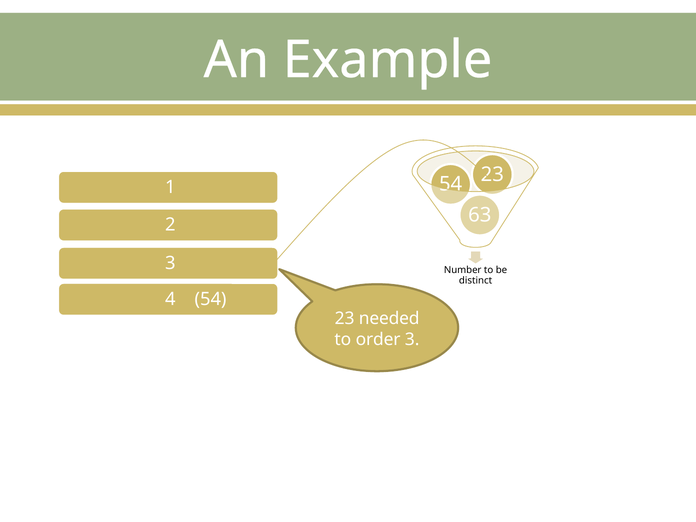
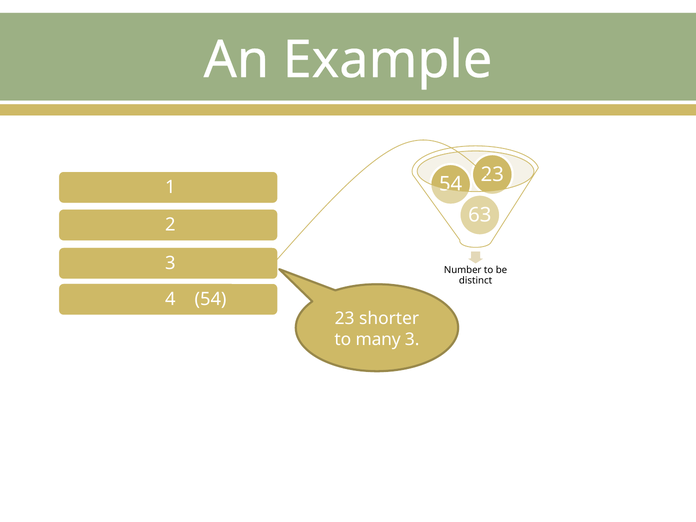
needed: needed -> shorter (389, 318)
order: order -> many (378, 339)
